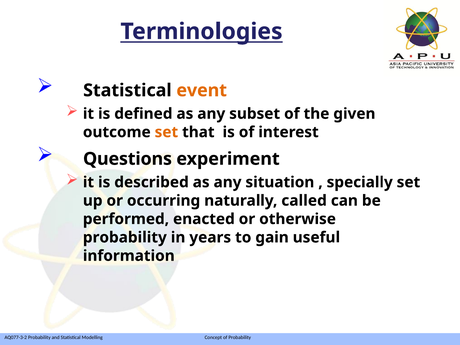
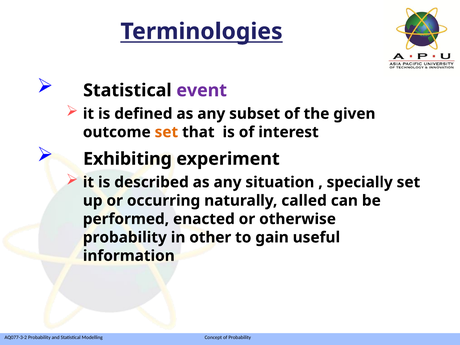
event colour: orange -> purple (202, 90)
Questions: Questions -> Exhibiting (127, 159)
years: years -> other (210, 237)
